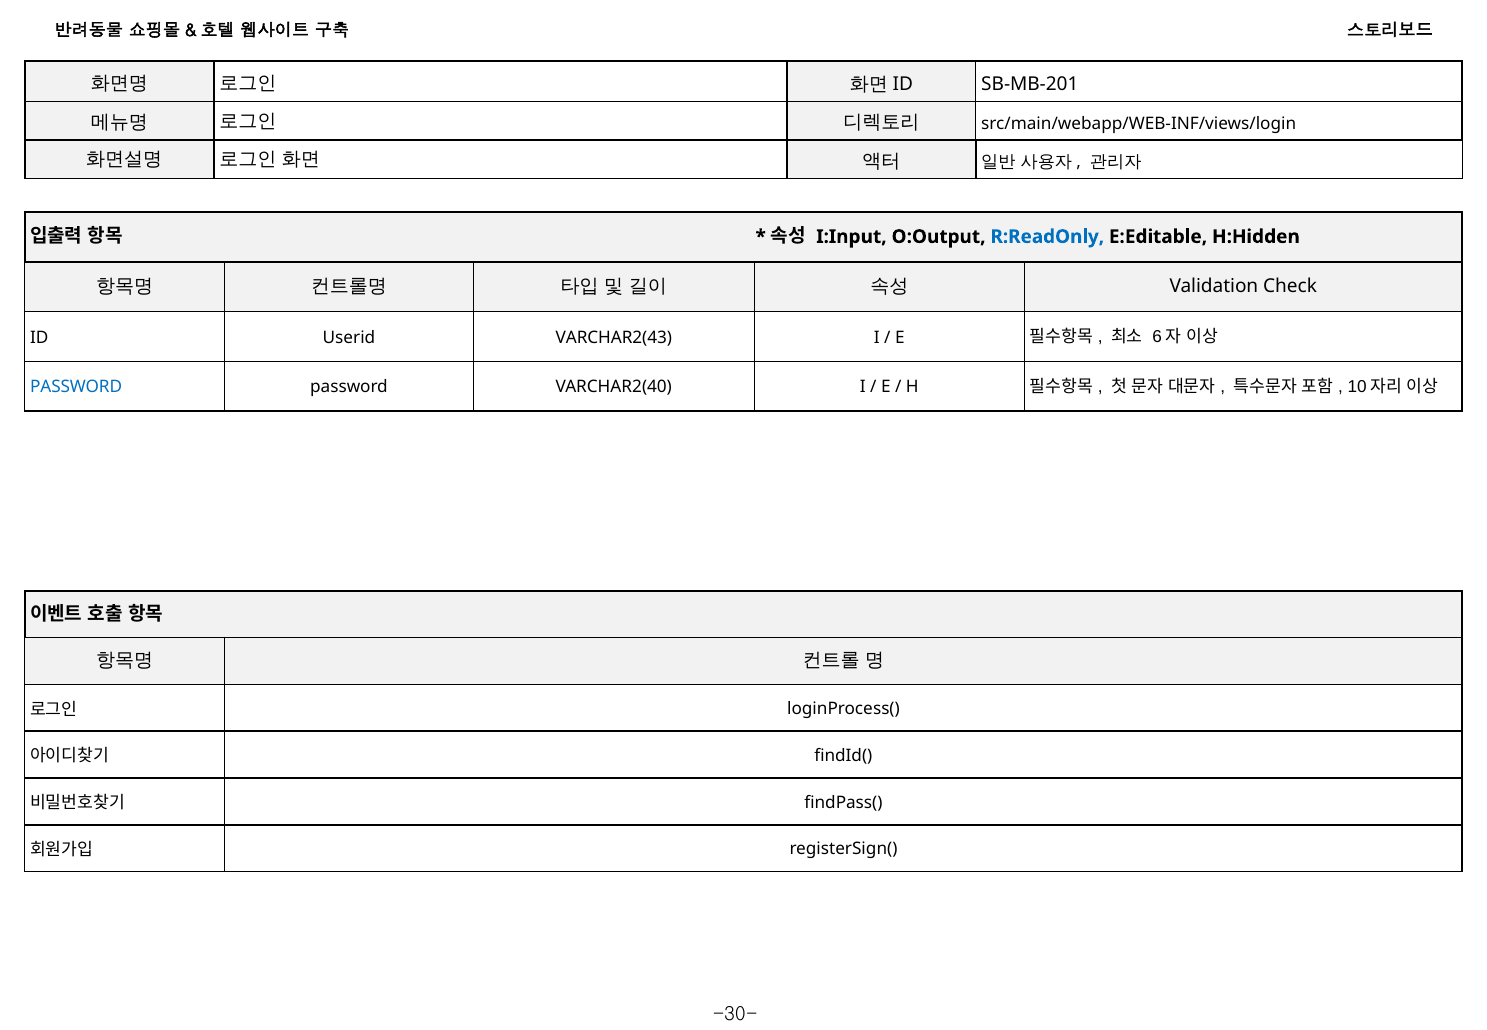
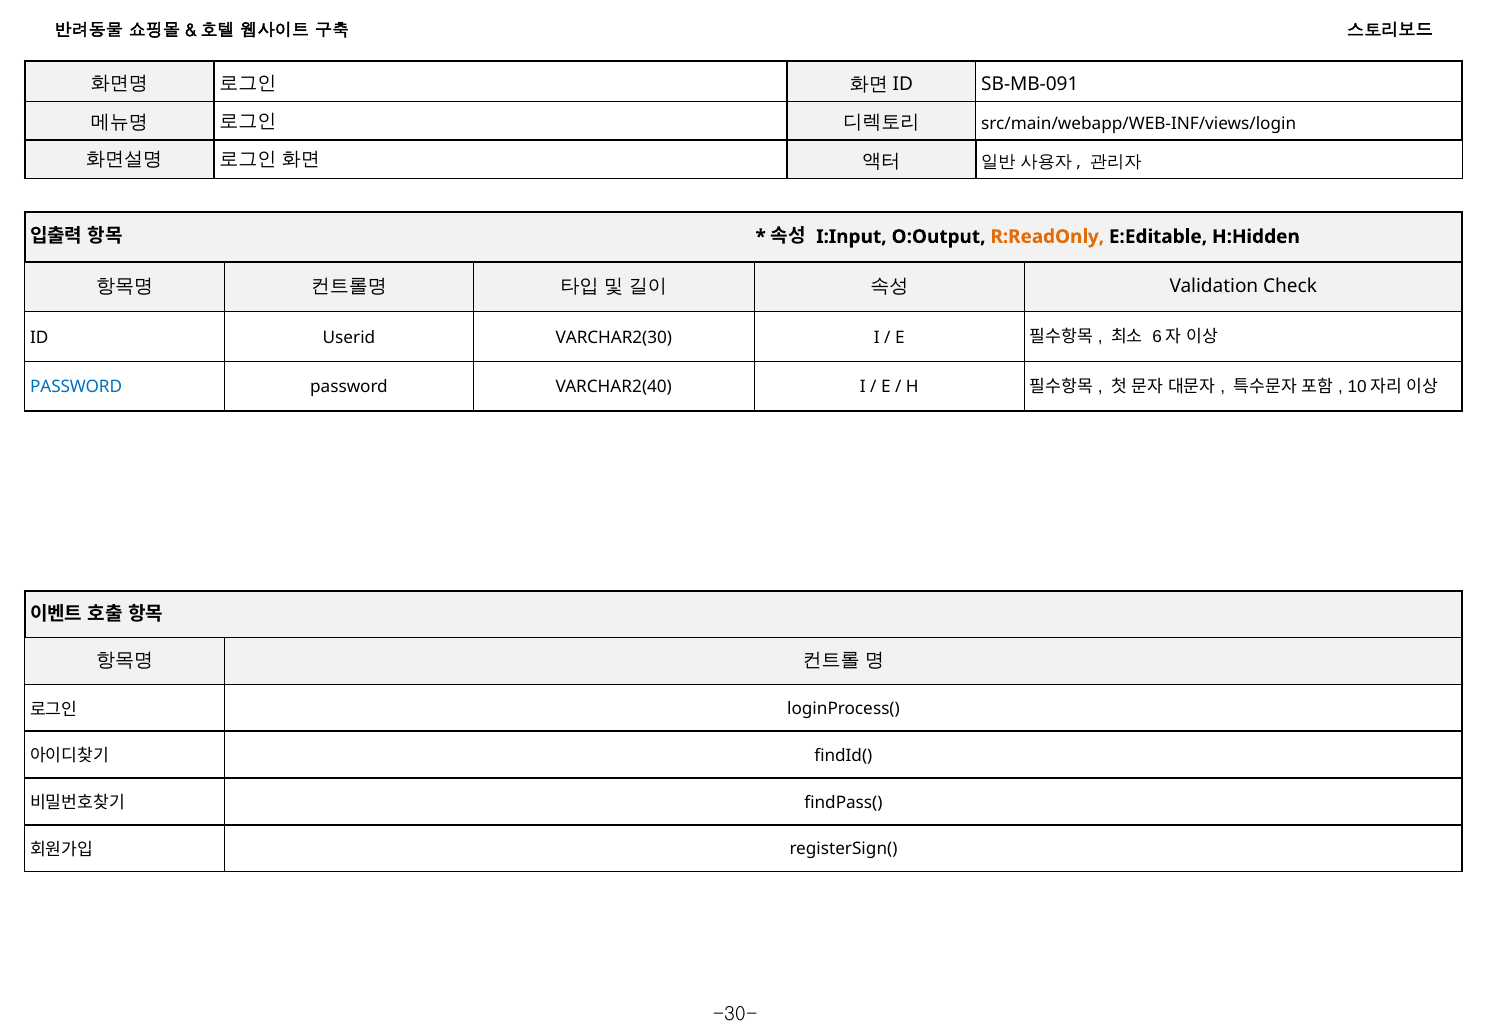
SB-MB-201: SB-MB-201 -> SB-MB-091 (1030, 84)
R:ReadOnly colour: blue -> orange (1047, 237)
VARCHAR2(43: VARCHAR2(43 -> VARCHAR2(30 (614, 337)
